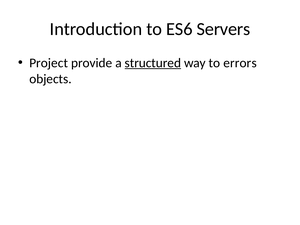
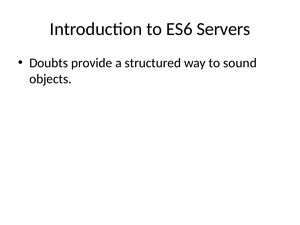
Project: Project -> Doubts (49, 63)
structured underline: present -> none (153, 63)
errors: errors -> sound (240, 63)
